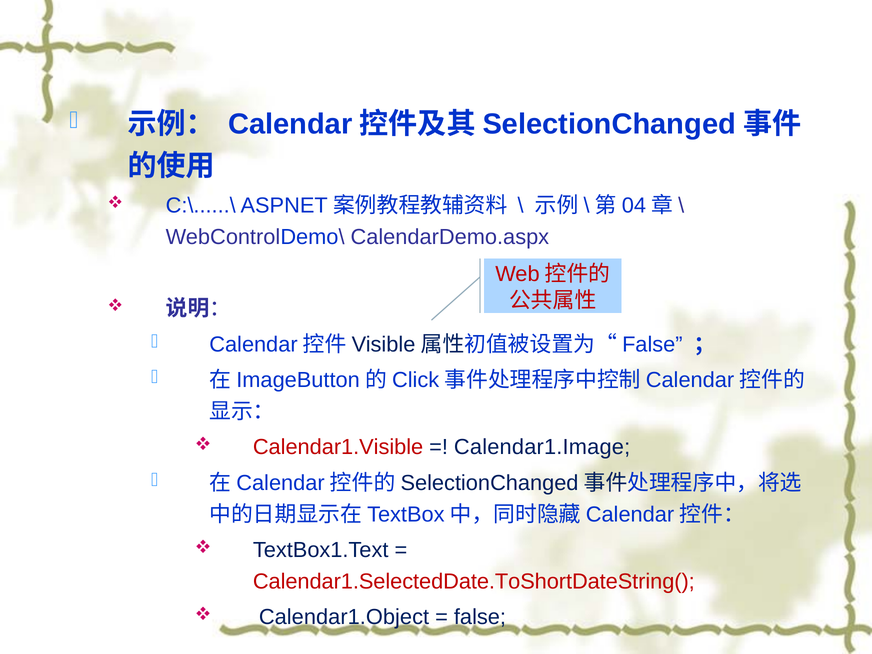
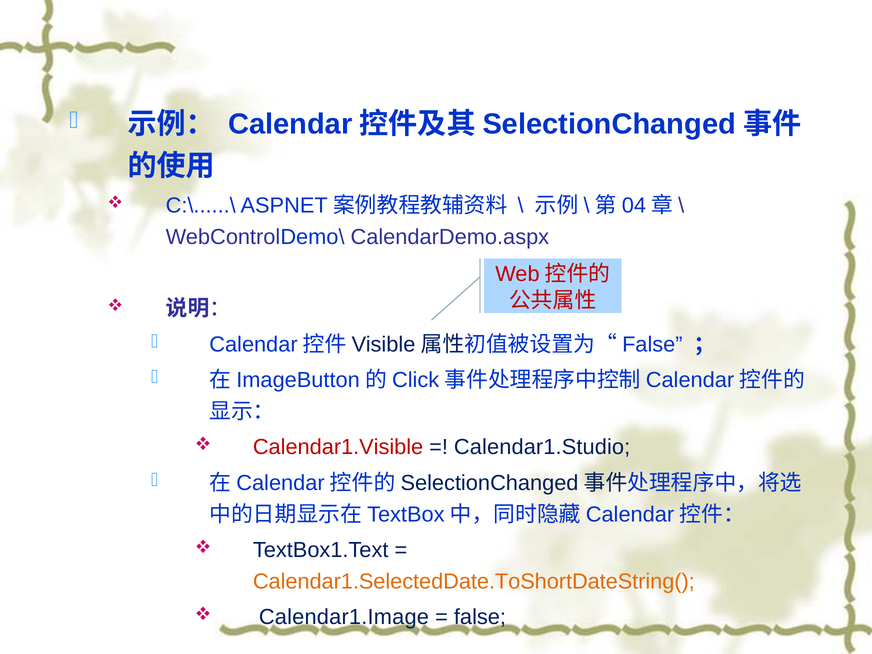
Calendar1.Image: Calendar1.Image -> Calendar1.Studio (542, 447)
Calendar1.SelectedDate.ToShortDateString( colour: red -> orange (474, 581)
Calendar1.Object: Calendar1.Object -> Calendar1.Image (344, 617)
